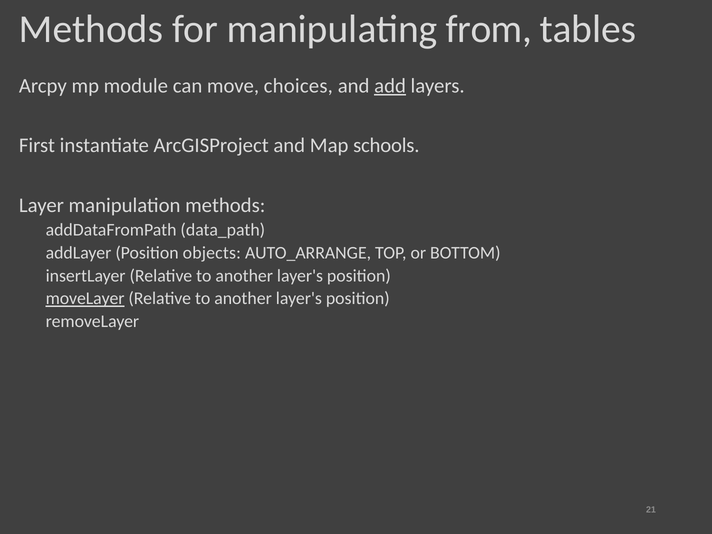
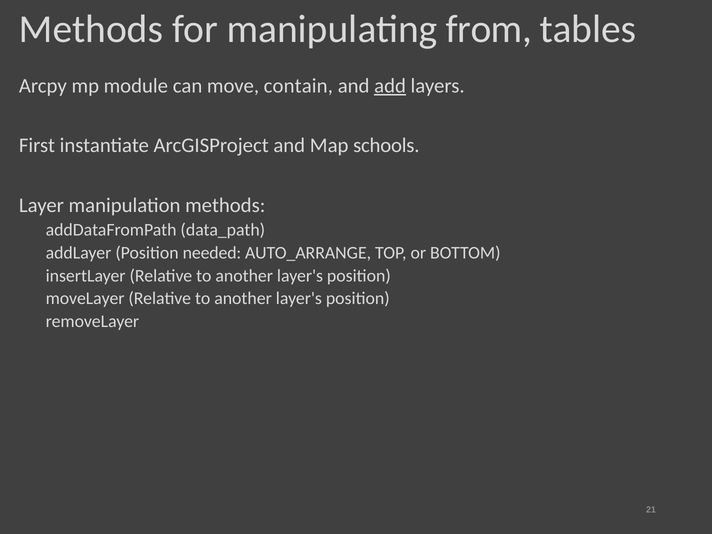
choices: choices -> contain (298, 86)
objects: objects -> needed (212, 253)
moveLayer underline: present -> none (85, 299)
